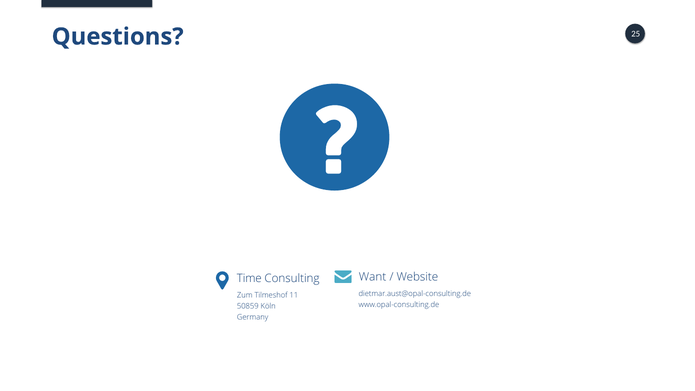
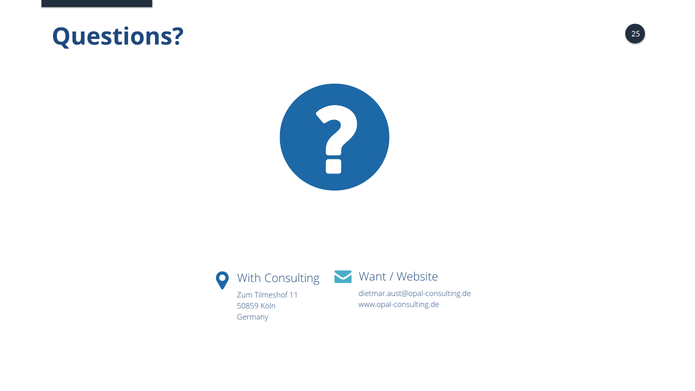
Time: Time -> With (249, 278)
